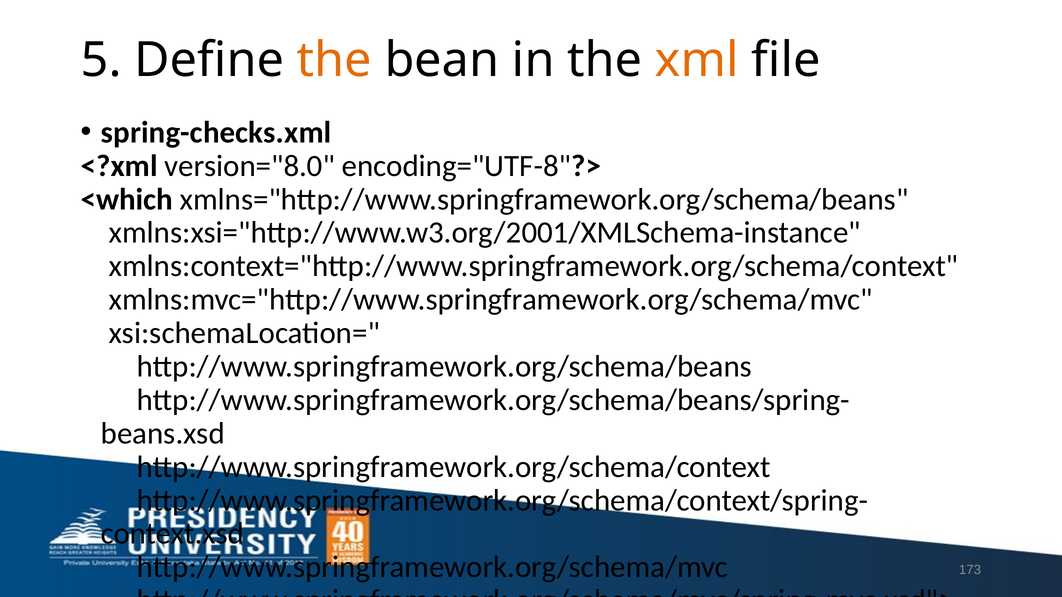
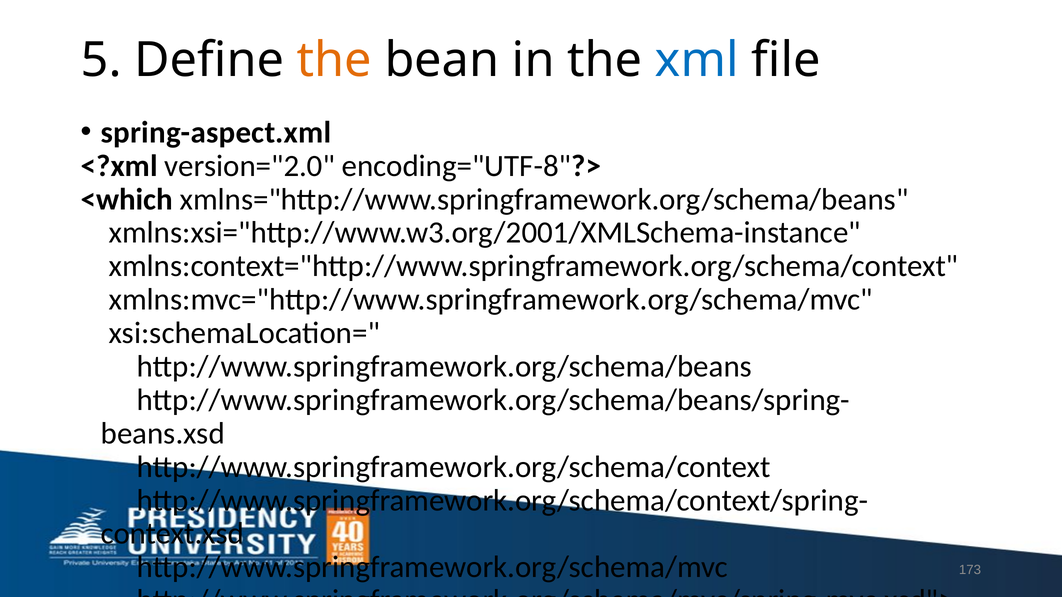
xml colour: orange -> blue (697, 60)
spring-checks.xml: spring-checks.xml -> spring-aspect.xml (216, 133)
version="8.0: version="8.0 -> version="2.0 (250, 166)
